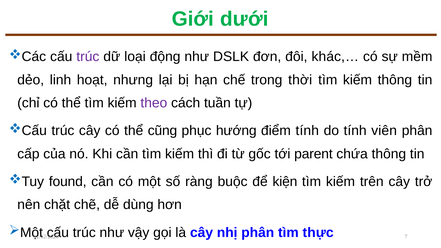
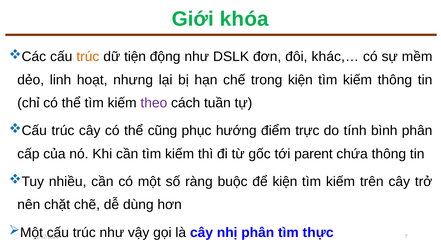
dưới: dưới -> khóa (244, 19)
trúc colour: purple -> orange (88, 57)
loại: loại -> tiện (135, 57)
trong thời: thời -> kiện (300, 80)
điểm tính: tính -> trực (307, 131)
viên: viên -> bình (384, 131)
found: found -> nhiều (68, 182)
